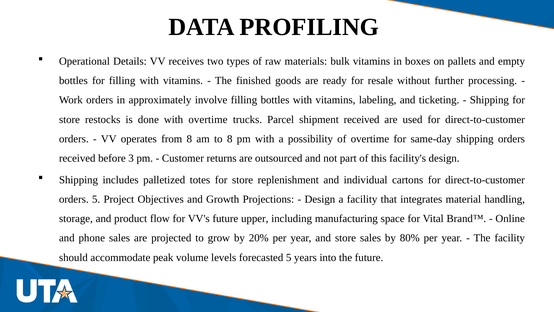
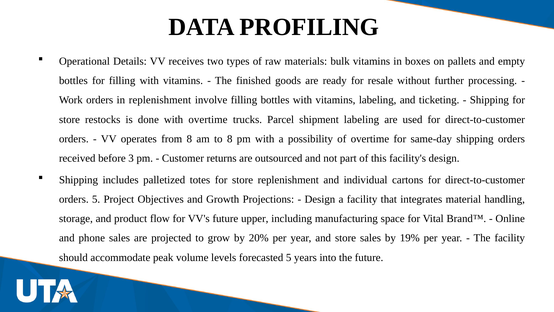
in approximately: approximately -> replenishment (160, 100)
shipment received: received -> labeling (361, 119)
80%: 80% -> 19% (410, 238)
